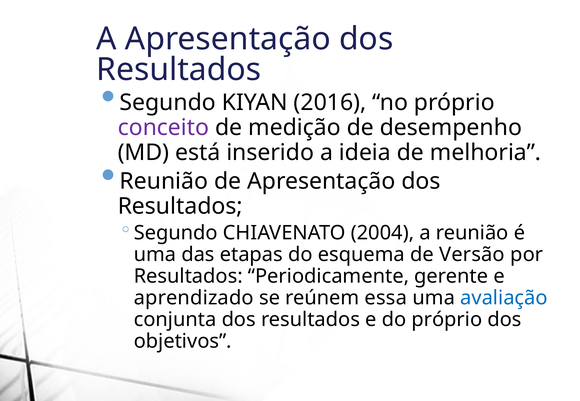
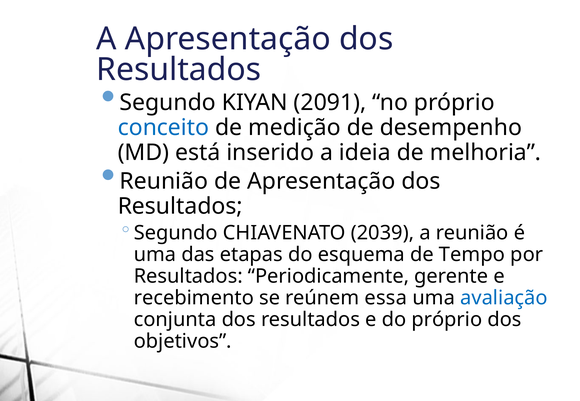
2016: 2016 -> 2091 (330, 103)
conceito colour: purple -> blue (163, 128)
2004: 2004 -> 2039 (382, 233)
Versão: Versão -> Tempo (472, 255)
aprendizado: aprendizado -> recebimento (194, 298)
